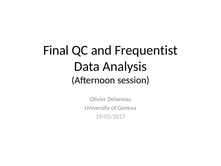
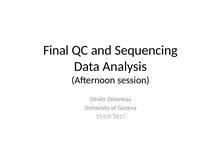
Frequentist: Frequentist -> Sequencing (146, 50)
